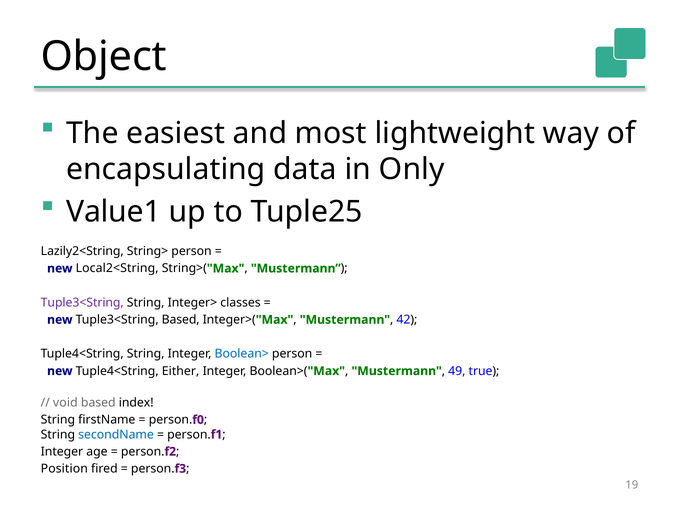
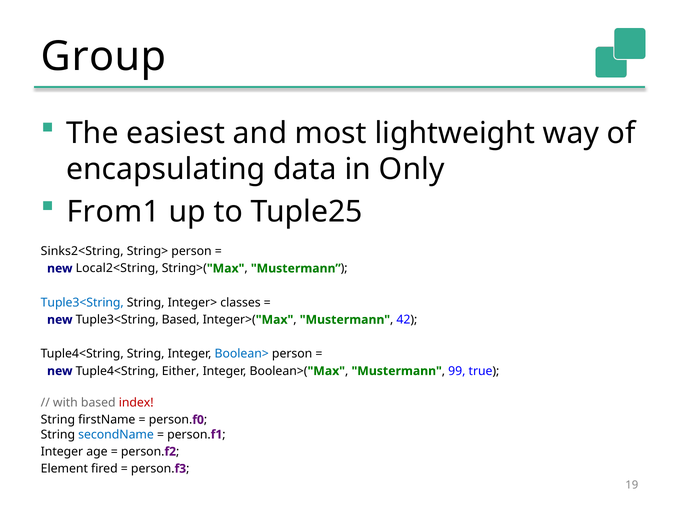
Object: Object -> Group (104, 57)
Value1: Value1 -> From1 (113, 212)
Lazily2<String: Lazily2<String -> Sinks2<String (82, 251)
Tuple3<String colour: purple -> blue (82, 303)
49: 49 -> 99 (457, 371)
void: void -> with (65, 403)
index colour: black -> red (136, 403)
Position: Position -> Element (64, 469)
